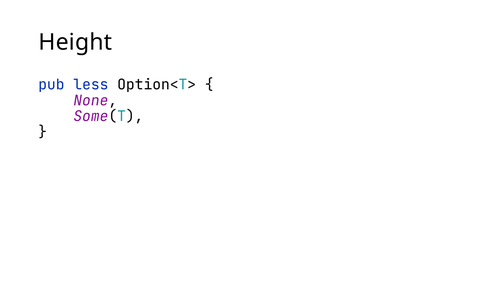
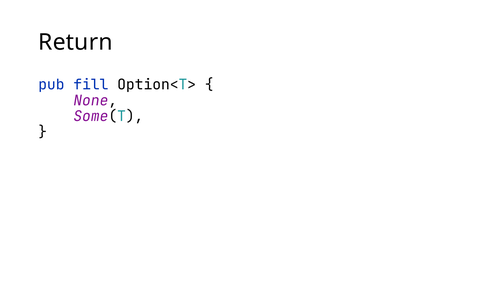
Height: Height -> Return (75, 42)
less: less -> fill (91, 85)
